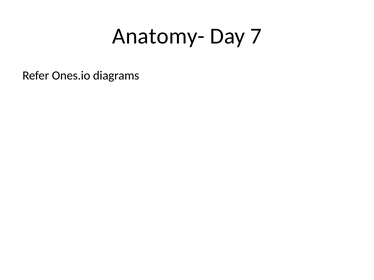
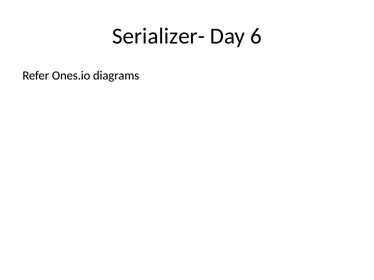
Anatomy-: Anatomy- -> Serializer- (158, 36)
7: 7 -> 6 (256, 36)
